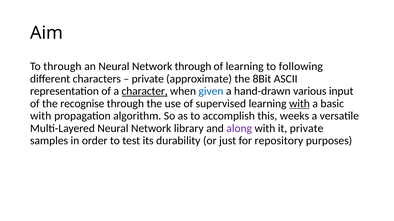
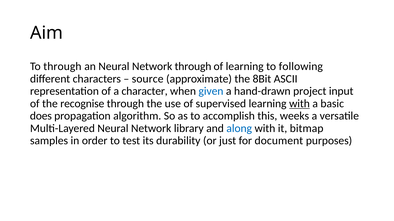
private: private -> source (148, 79)
character underline: present -> none (145, 91)
various: various -> project (310, 91)
with: with -> does (41, 116)
along colour: purple -> blue (239, 129)
it private: private -> bitmap (307, 129)
repository: repository -> document (279, 141)
